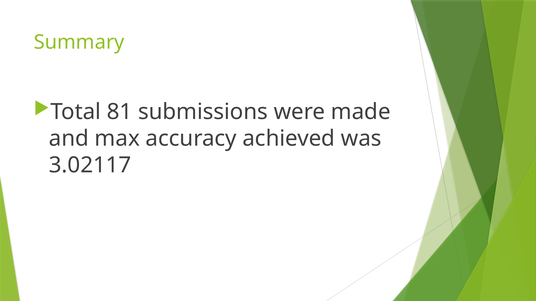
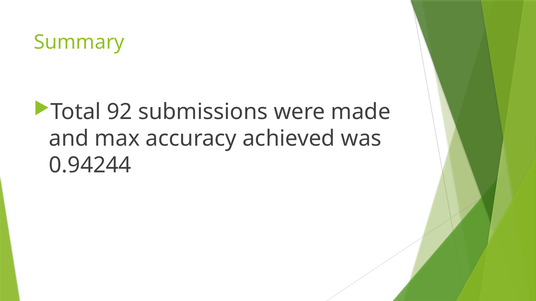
81: 81 -> 92 (120, 112)
3.02117: 3.02117 -> 0.94244 (90, 166)
